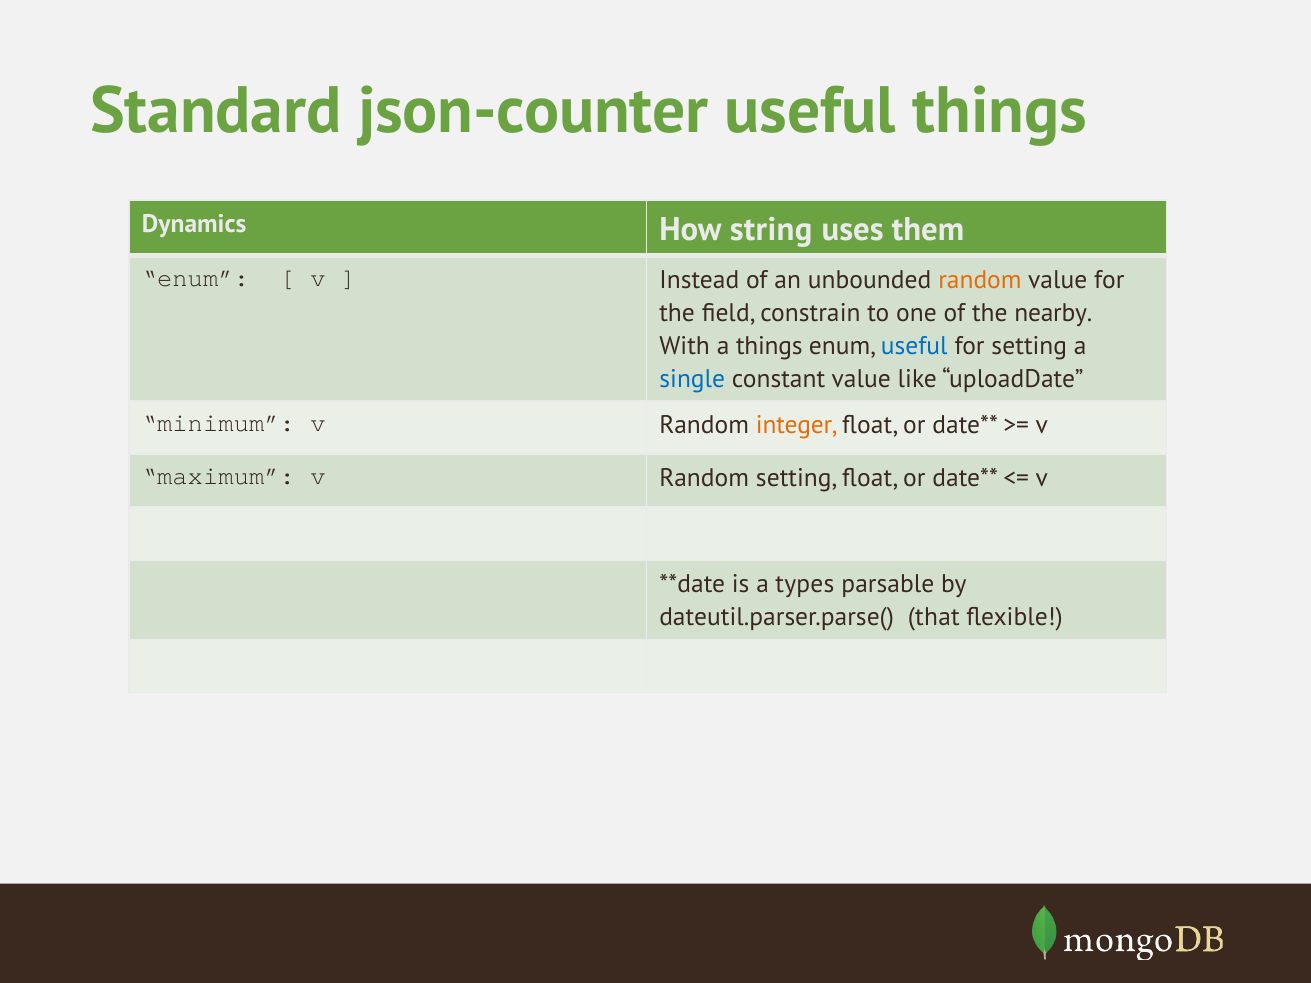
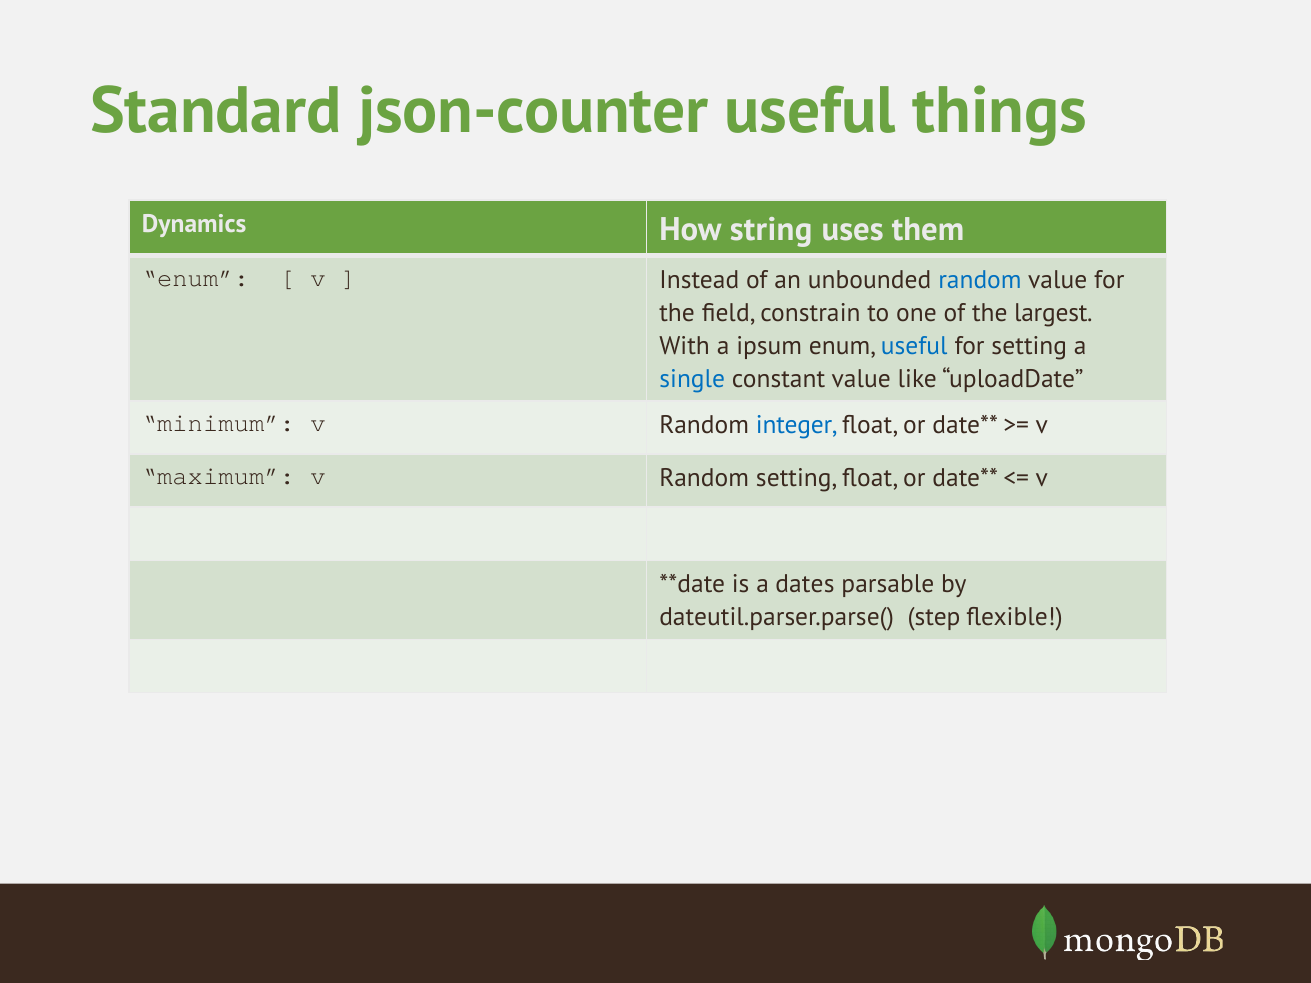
random colour: orange -> blue (980, 280)
nearby: nearby -> largest (1053, 313)
a things: things -> ipsum (769, 346)
integer colour: orange -> blue (797, 425)
types: types -> dates (805, 585)
that: that -> step (934, 618)
